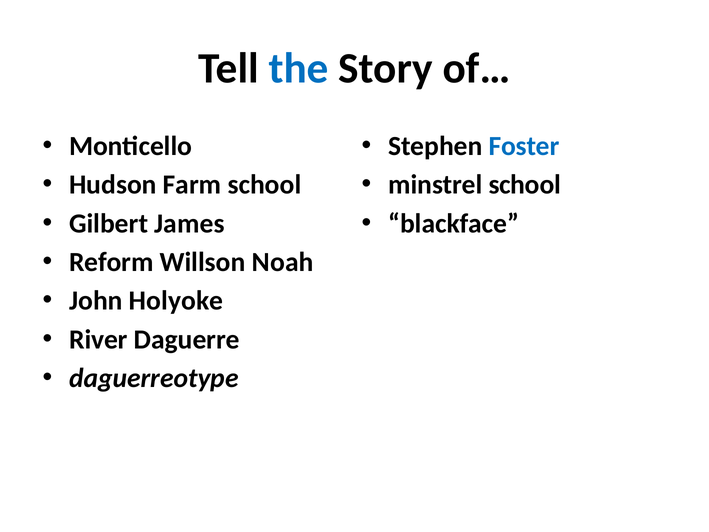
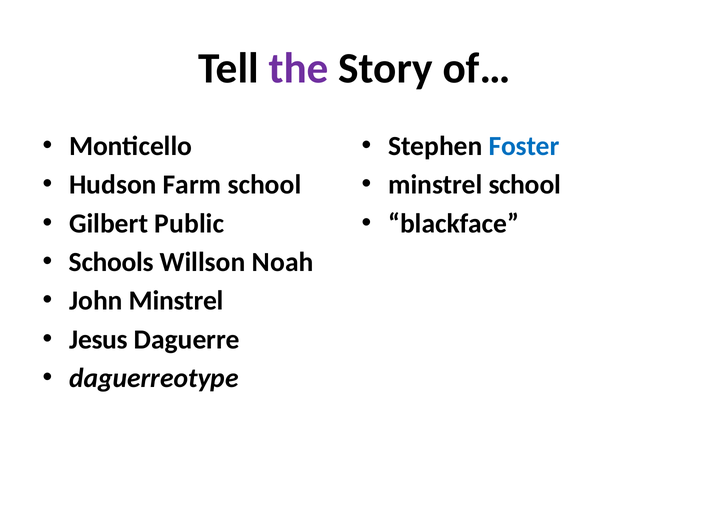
the colour: blue -> purple (299, 69)
James: James -> Public (189, 223)
Reform: Reform -> Schools (111, 262)
John Holyoke: Holyoke -> Minstrel (176, 301)
River: River -> Jesus (99, 339)
